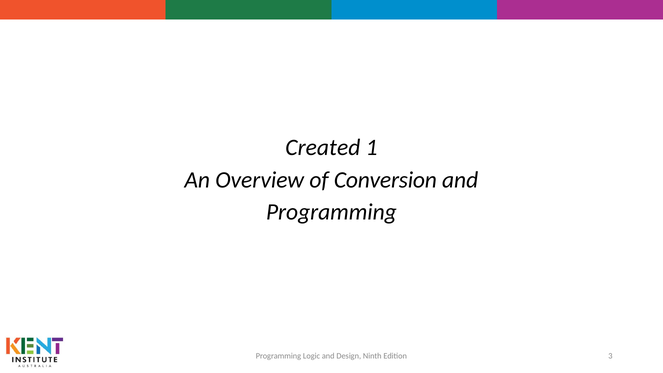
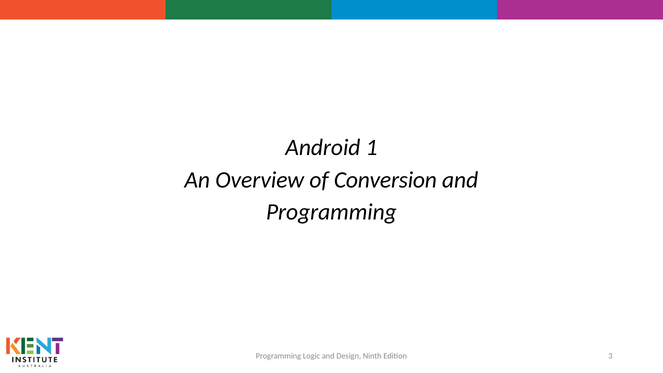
Created: Created -> Android (323, 148)
